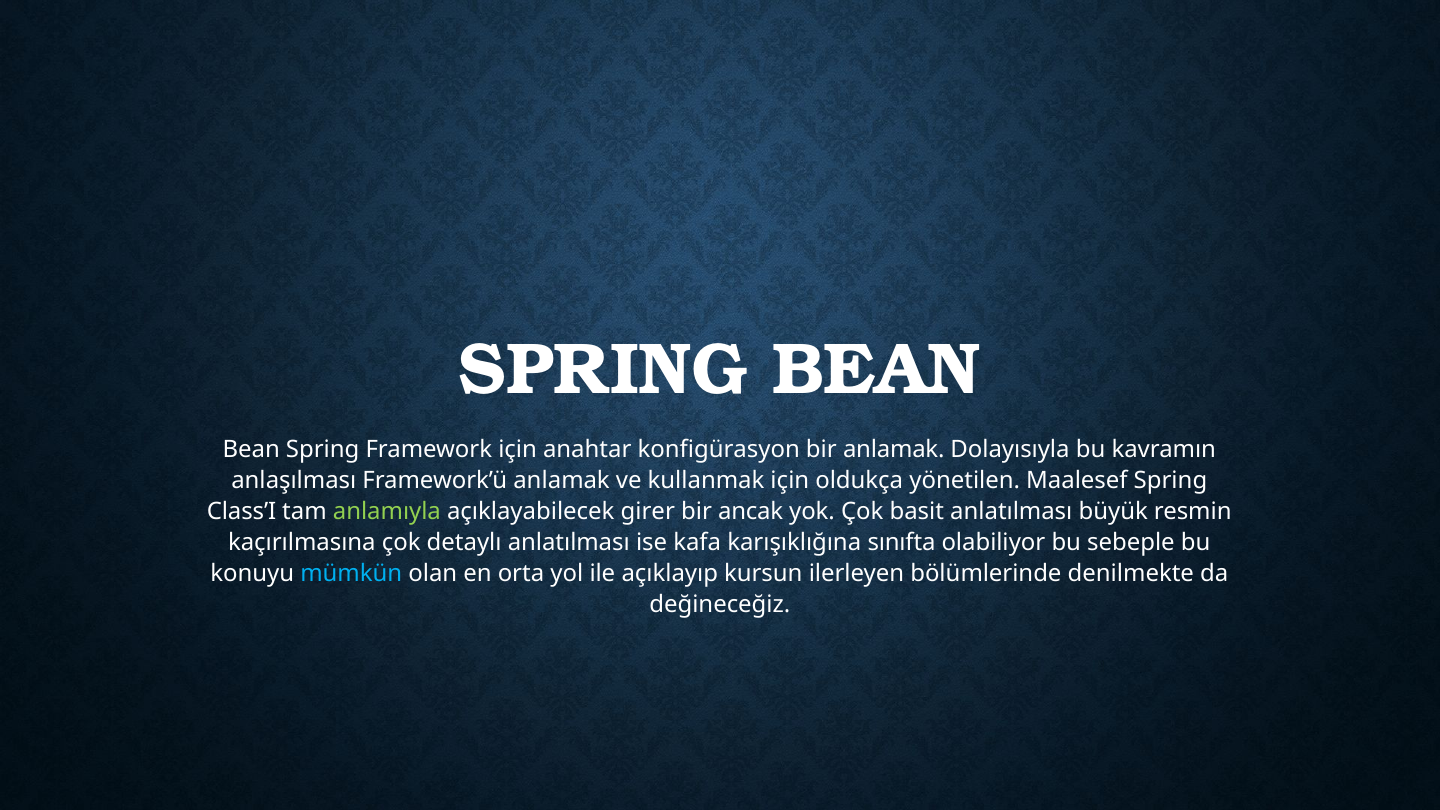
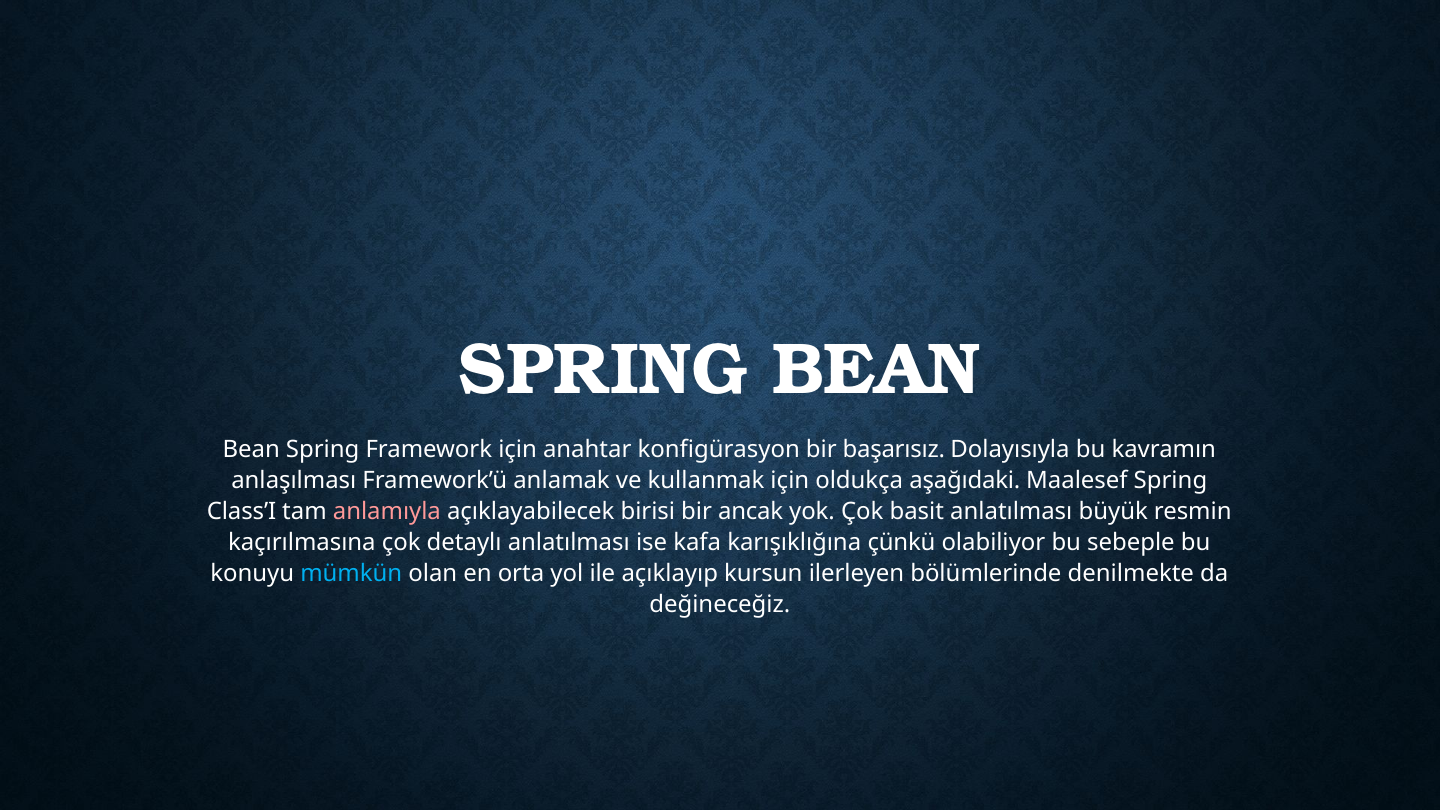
bir anlamak: anlamak -> başarısız (894, 449)
yönetilen: yönetilen -> aşağıdaki (965, 480)
anlamıyla colour: light green -> pink (387, 511)
girer: girer -> birisi (648, 511)
sınıfta: sınıfta -> çünkü (901, 542)
